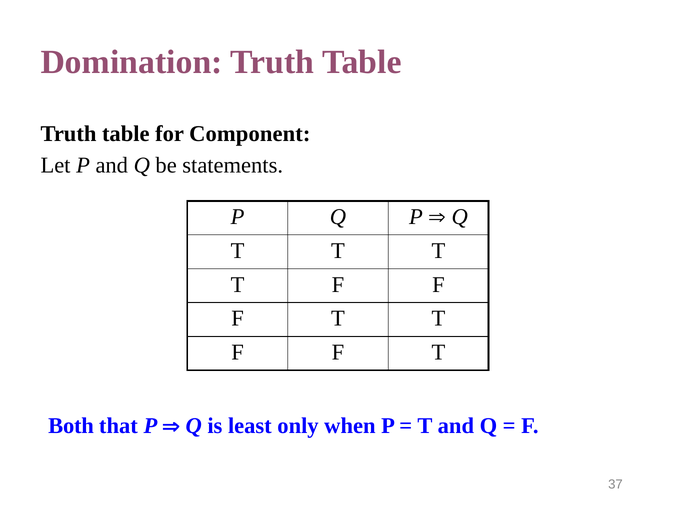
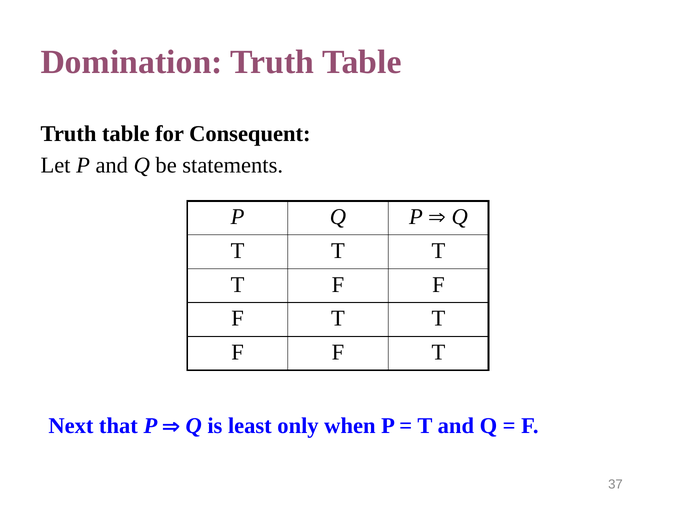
Component: Component -> Consequent (250, 134)
Both: Both -> Next (71, 426)
